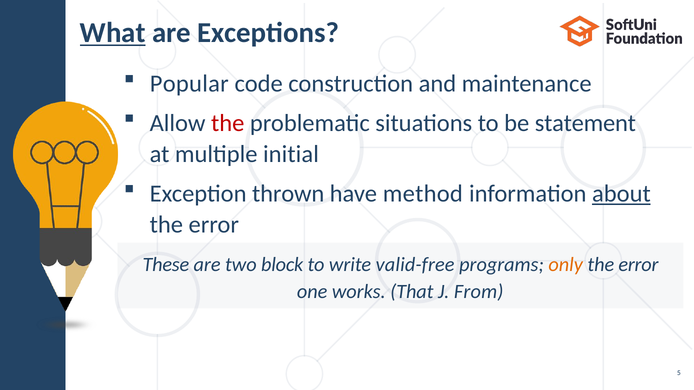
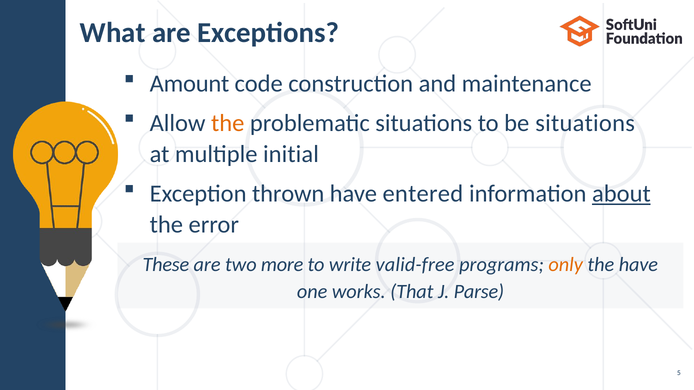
What underline: present -> none (113, 33)
Popular: Popular -> Amount (190, 84)
the colour: red -> orange (228, 123)
be statement: statement -> situations (585, 123)
method: method -> entered (423, 194)
block: block -> more (282, 265)
error: error -> have (638, 265)
From: From -> Parse (479, 292)
